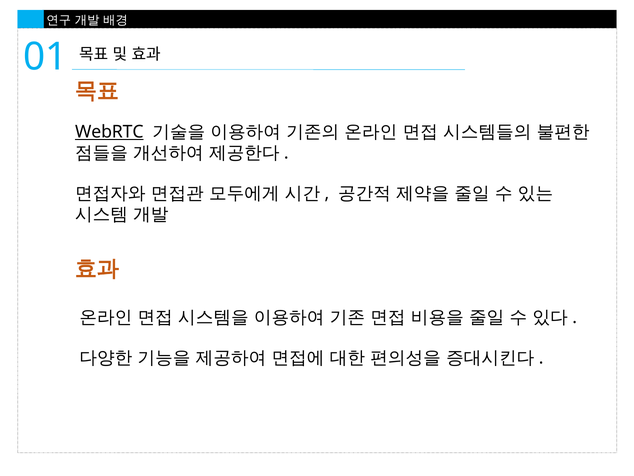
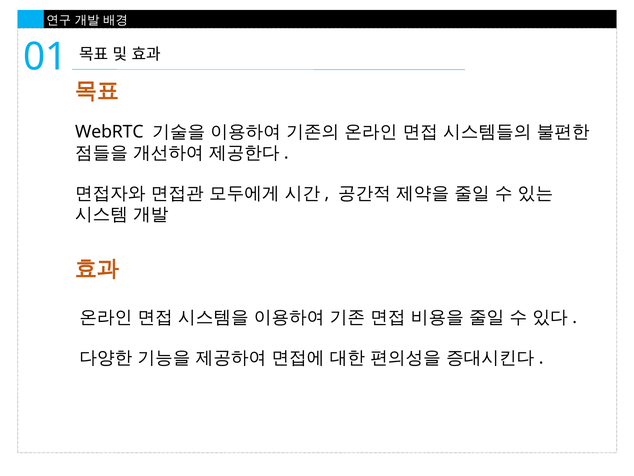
WebRTC underline: present -> none (109, 132)
